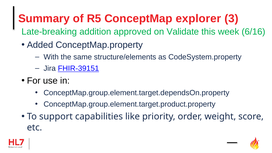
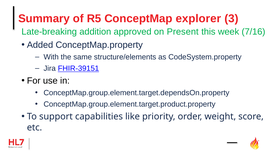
Validate: Validate -> Present (183, 32)
6/16: 6/16 -> 7/16 (253, 32)
